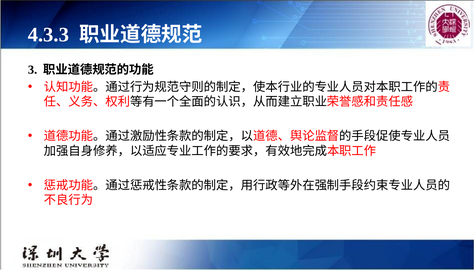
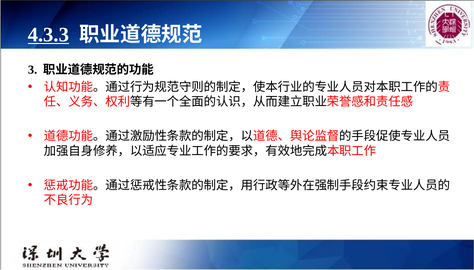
4.3.3 underline: none -> present (48, 35)
